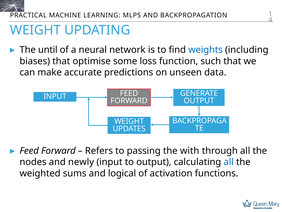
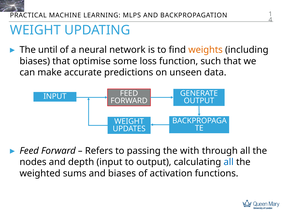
weights colour: blue -> orange (206, 50)
newly: newly -> depth (81, 162)
and logical: logical -> biases (122, 173)
